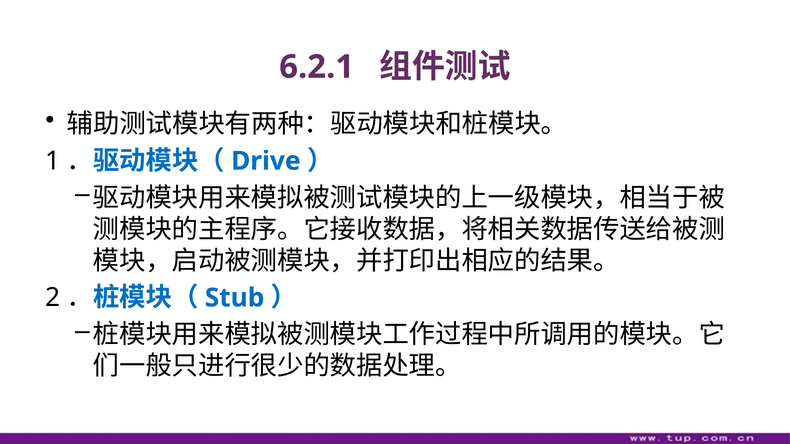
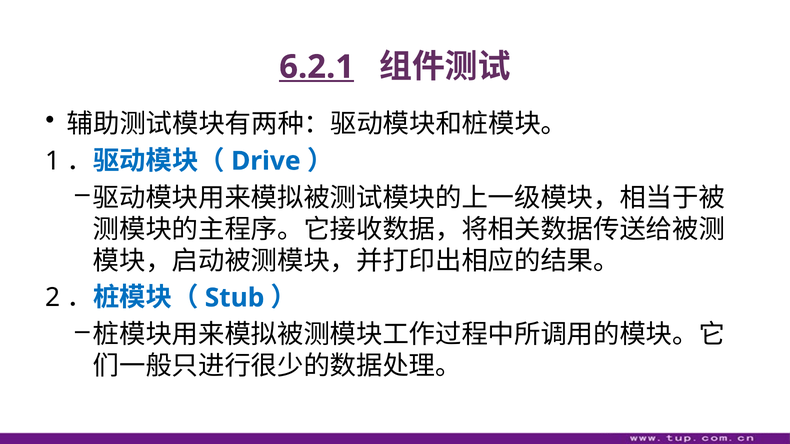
6.2.1 underline: none -> present (317, 67)
